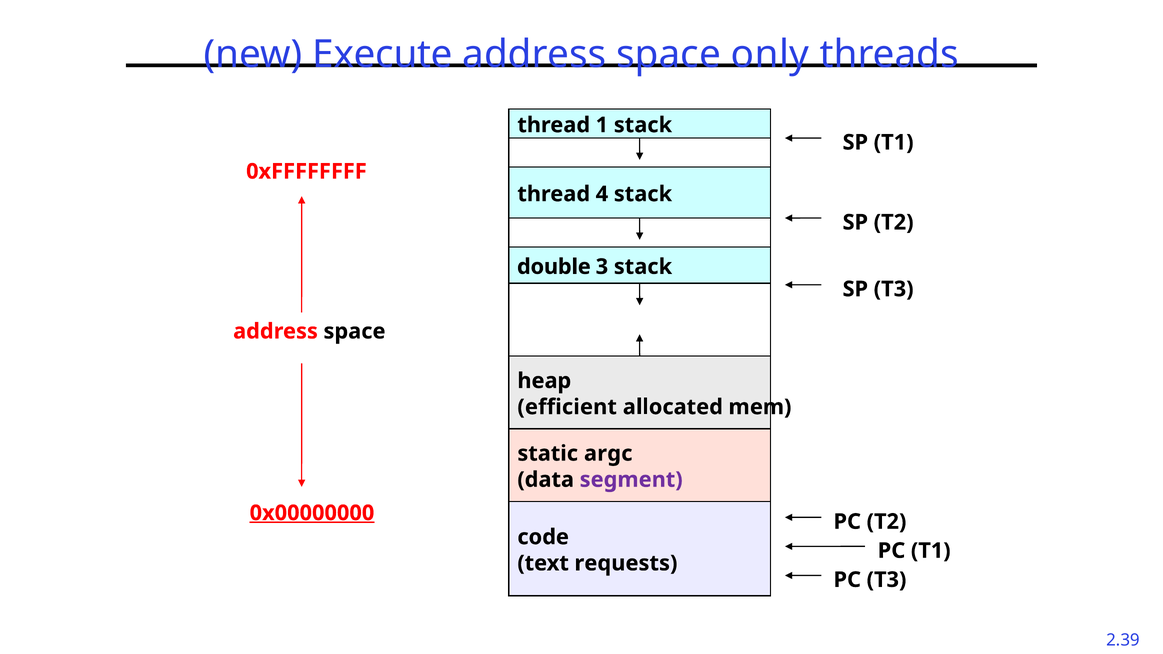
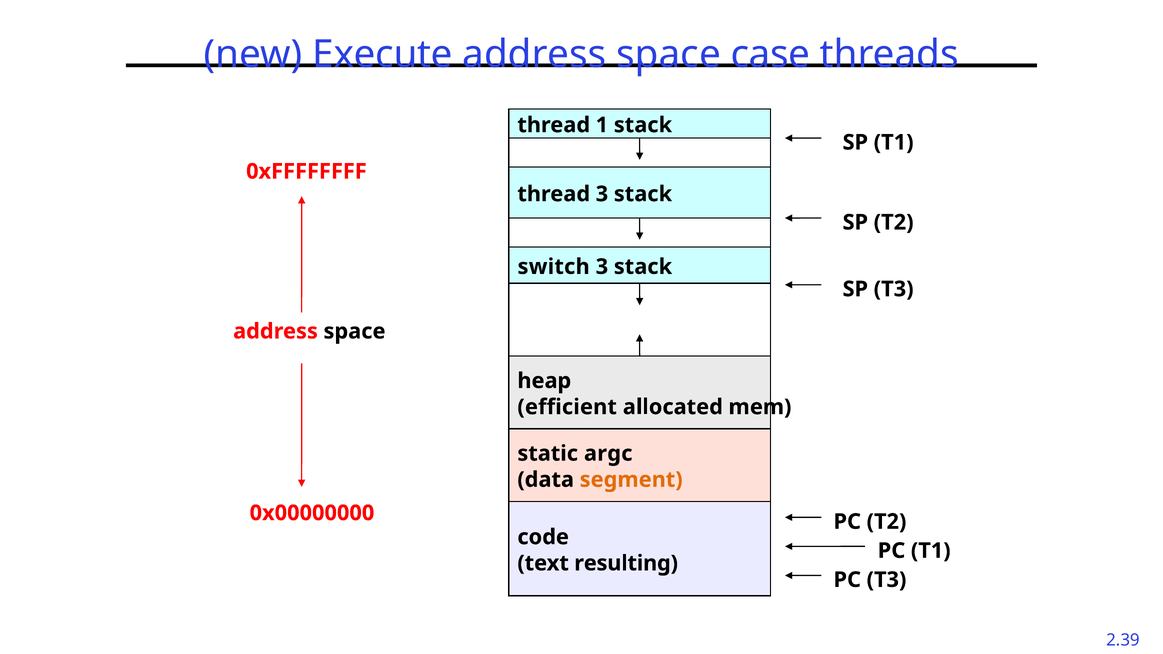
only: only -> case (770, 54)
thread 4: 4 -> 3 (602, 194)
double: double -> switch (554, 267)
segment colour: purple -> orange (631, 480)
0x00000000 underline: present -> none (312, 513)
requests: requests -> resulting (626, 563)
